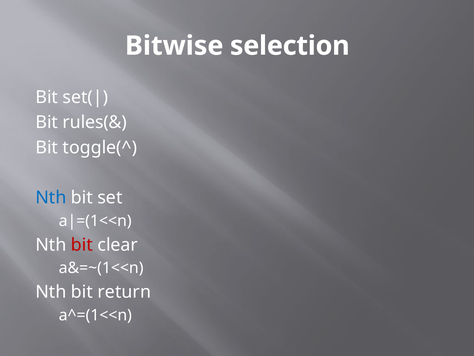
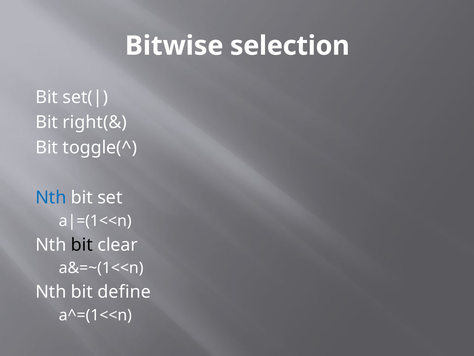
rules(&: rules(& -> right(& (95, 122)
bit colour: red -> black (82, 245)
return: return -> define (124, 292)
